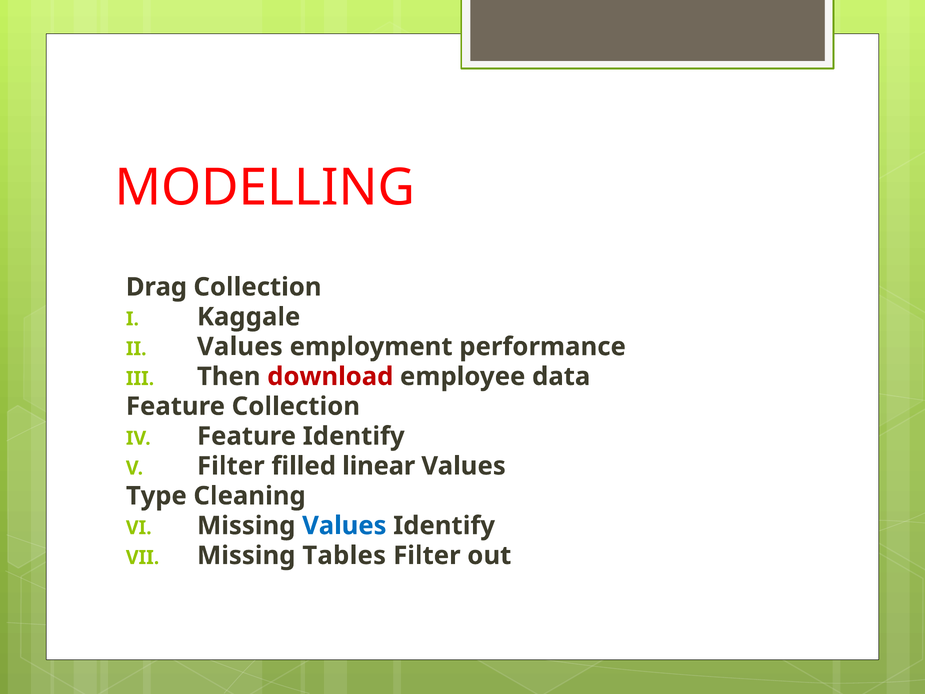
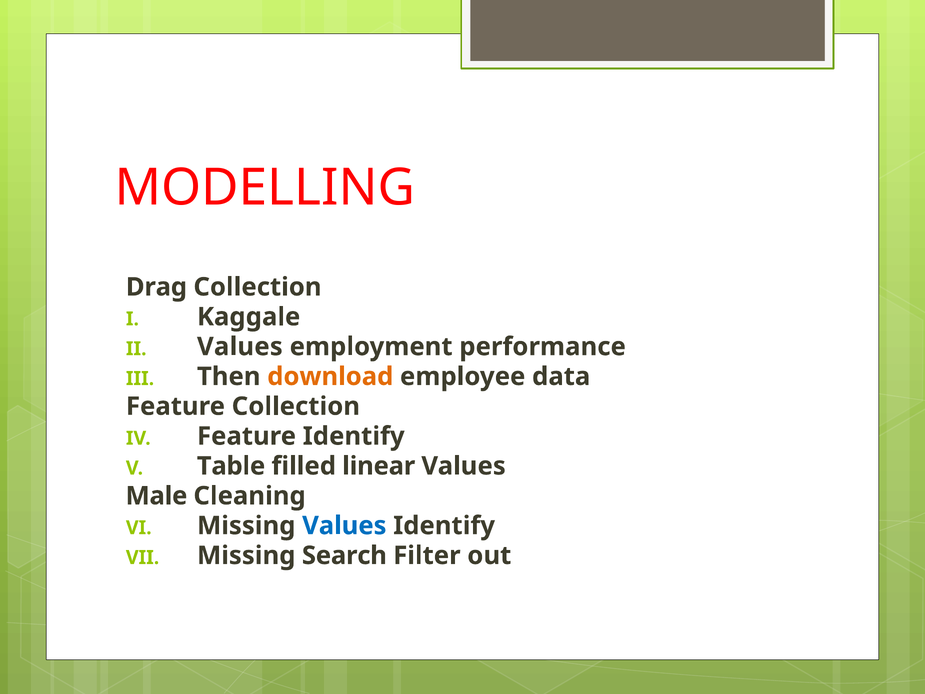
download colour: red -> orange (330, 376)
Filter: Filter -> Table (231, 466)
Type: Type -> Male (156, 496)
Tables: Tables -> Search (344, 555)
